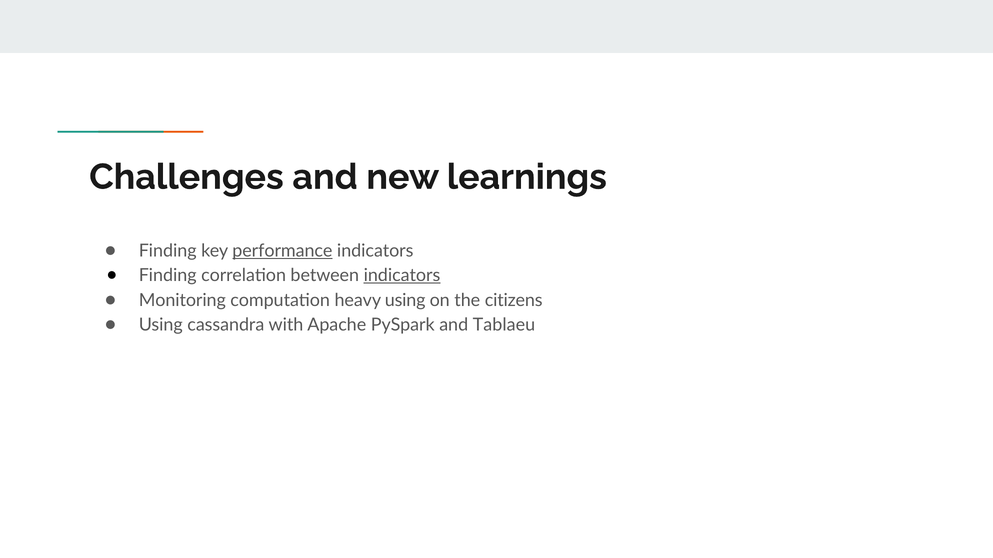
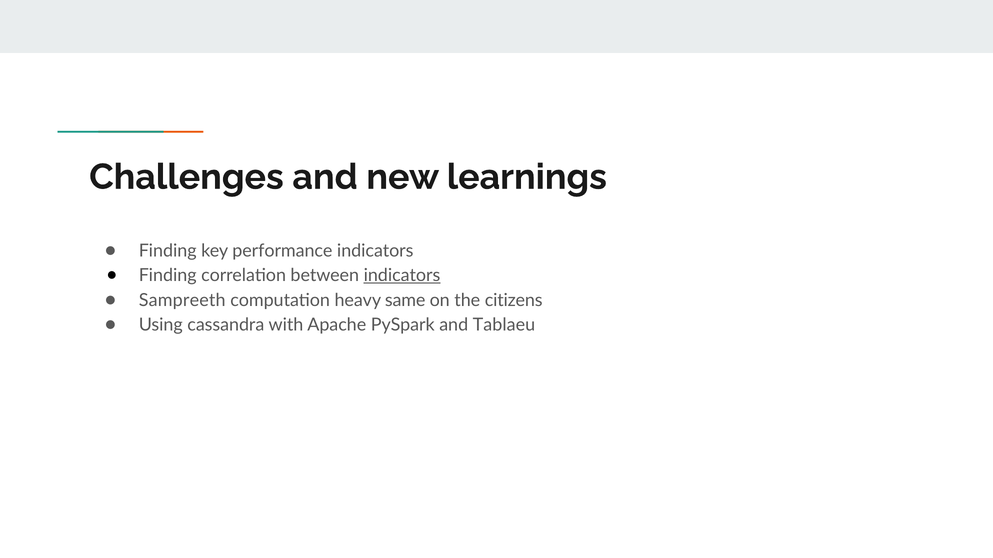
performance underline: present -> none (282, 251)
Monitoring: Monitoring -> Sampreeth (182, 300)
heavy using: using -> same (405, 300)
